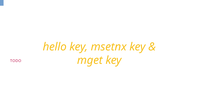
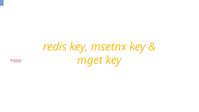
hello: hello -> redis (55, 47)
